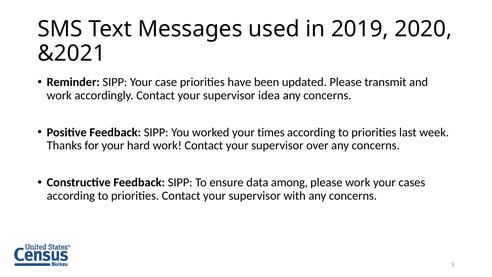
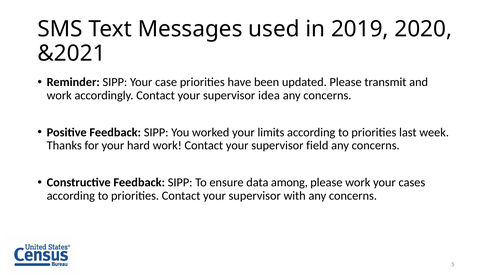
times: times -> limits (271, 132)
over: over -> field (317, 145)
